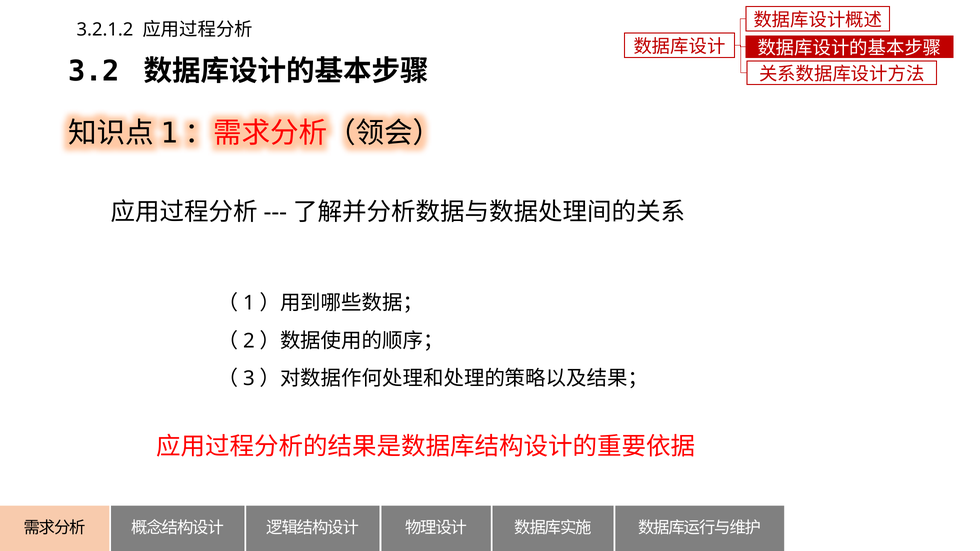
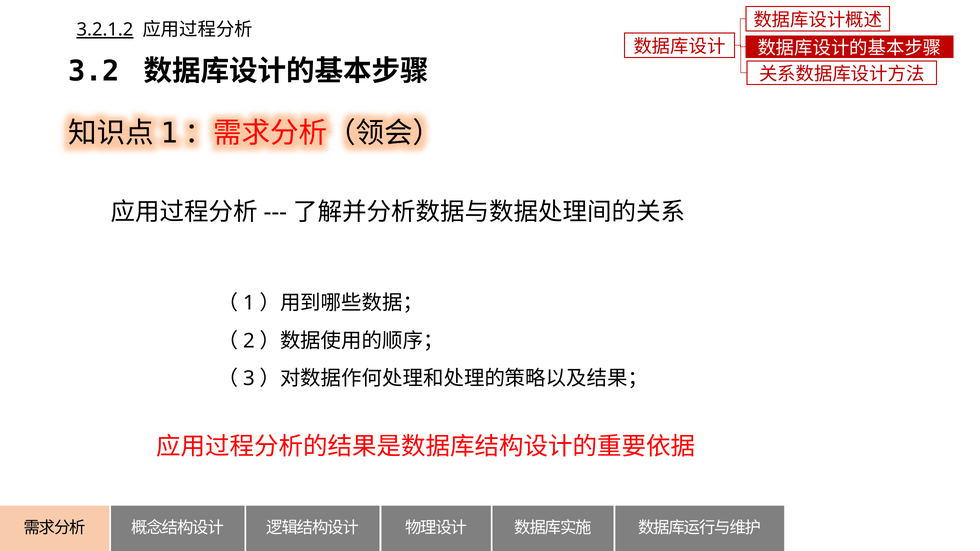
3.2.1.2 underline: none -> present (105, 30)
